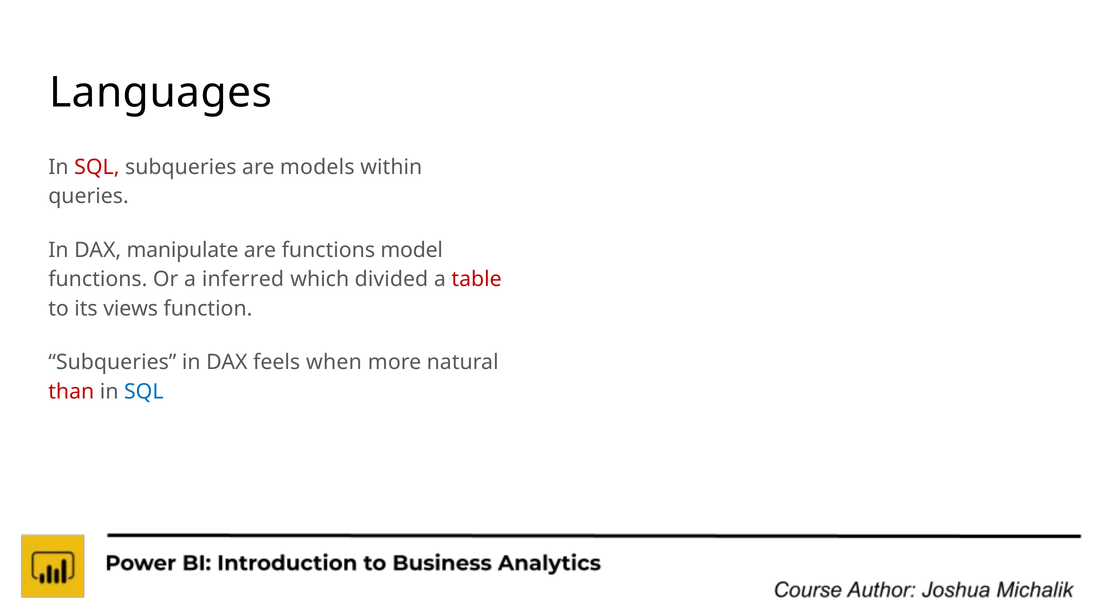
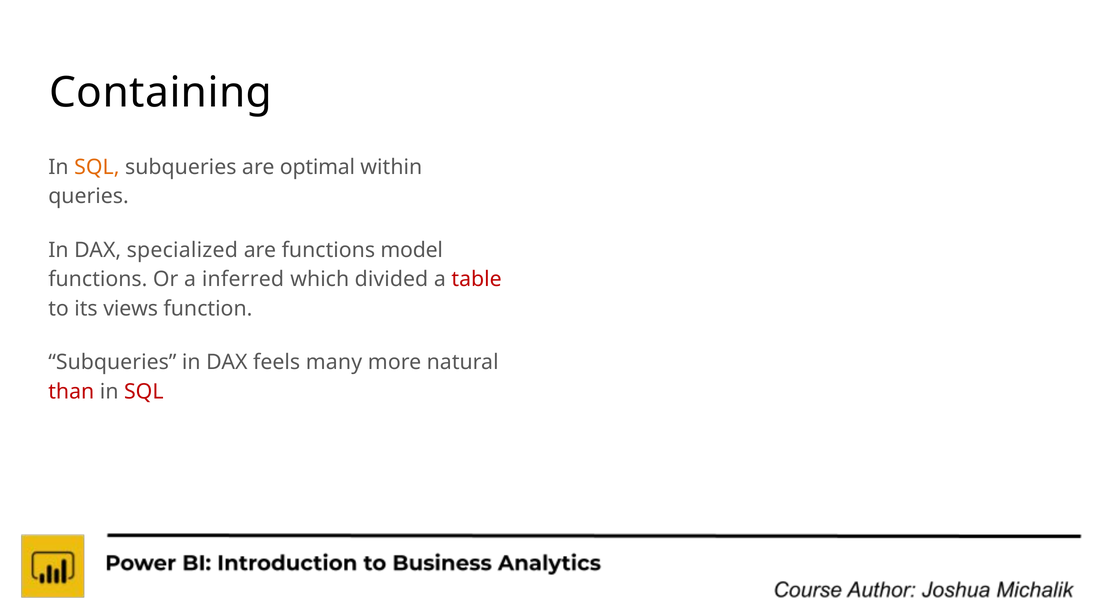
Languages: Languages -> Containing (161, 93)
SQL colour: red -> orange (97, 167)
models: models -> optimal (317, 167)
manipulate: manipulate -> specialized (182, 250)
when: when -> many (334, 362)
SQL colour: blue -> red (144, 392)
